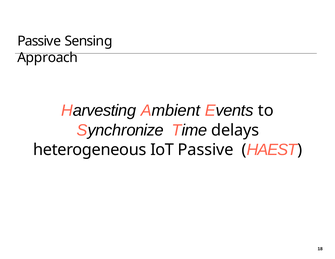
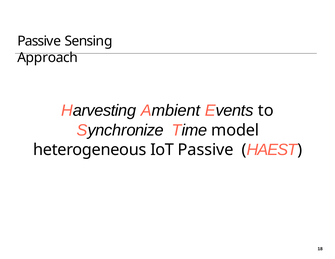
delays: delays -> model (235, 130)
